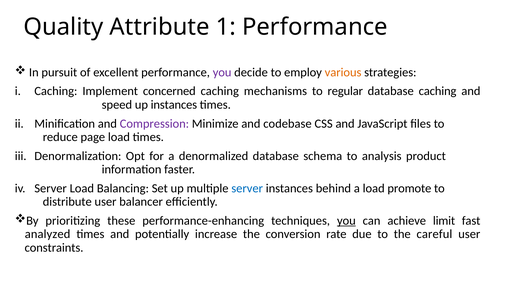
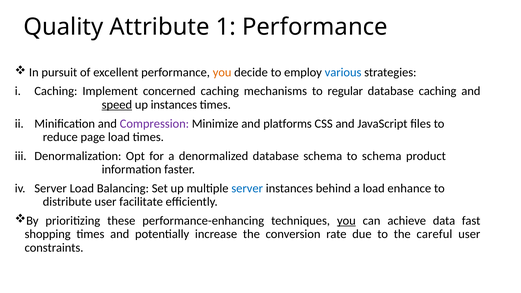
you colour: purple -> orange (222, 72)
various colour: orange -> blue (343, 72)
speed underline: none -> present (117, 105)
codebase: codebase -> platforms (288, 124)
to analysis: analysis -> schema (382, 156)
promote: promote -> enhance (409, 188)
balancer: balancer -> facilitate (141, 202)
limit: limit -> data (444, 221)
analyzed: analyzed -> shopping (48, 234)
